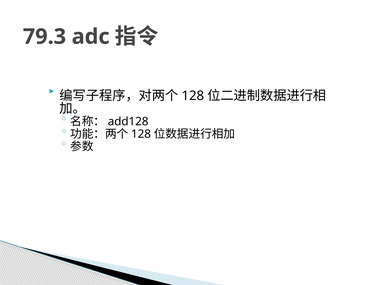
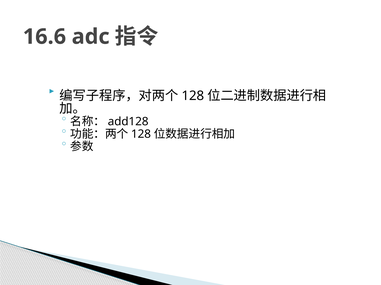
79.3: 79.3 -> 16.6 (44, 37)
